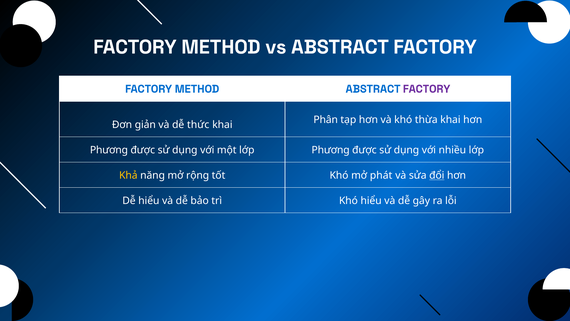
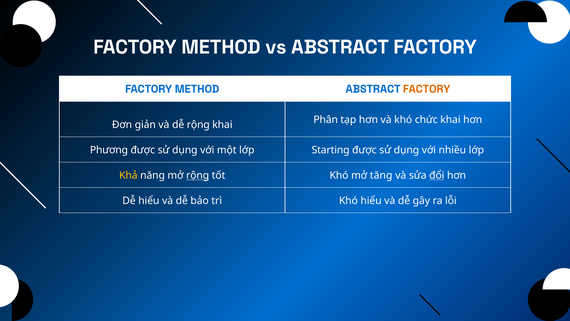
FACTORY colour: purple -> orange (427, 89)
dễ thức: thức -> rộng (198, 125)
thừa: thừa -> chức (426, 120)
lớp Phương: Phương -> Starting (331, 150)
rộng underline: none -> present (198, 175)
phát: phát -> tăng (381, 175)
